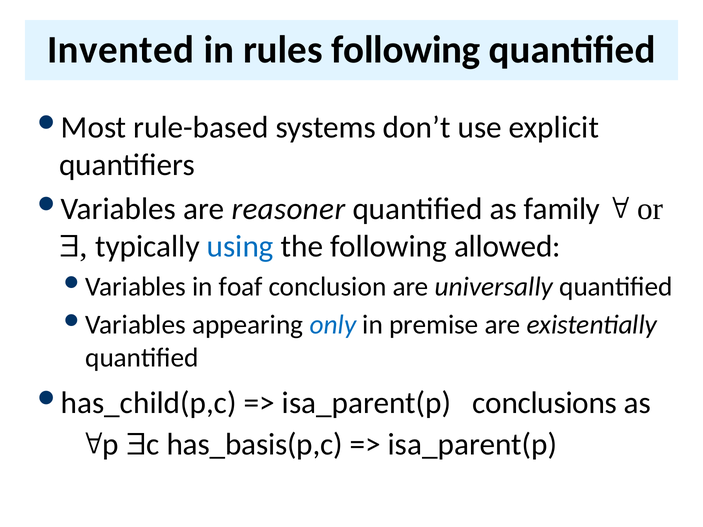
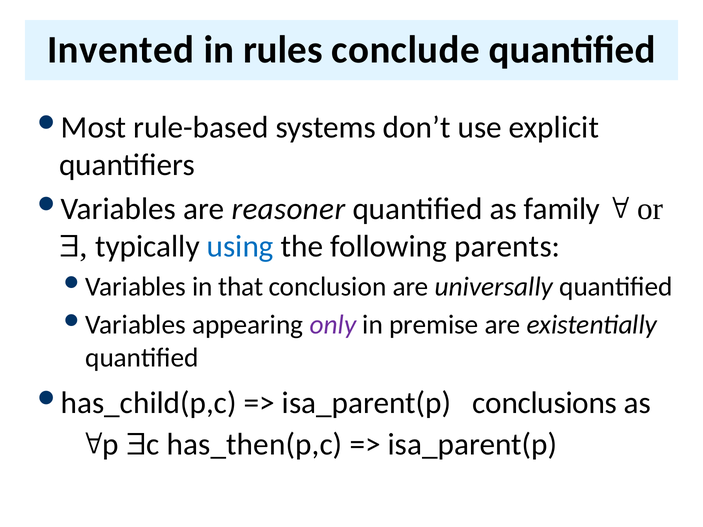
rules following: following -> conclude (406, 50)
allowed: allowed -> parents (507, 246)
foaf: foaf -> that (241, 287)
only colour: blue -> purple (333, 325)
has_basis(p,c: has_basis(p,c -> has_then(p,c (255, 445)
